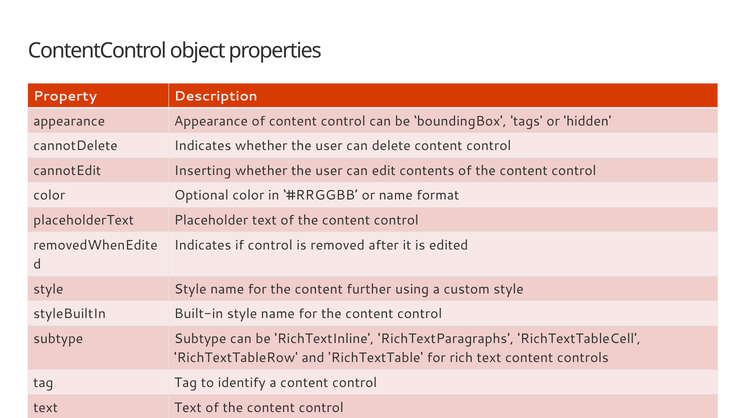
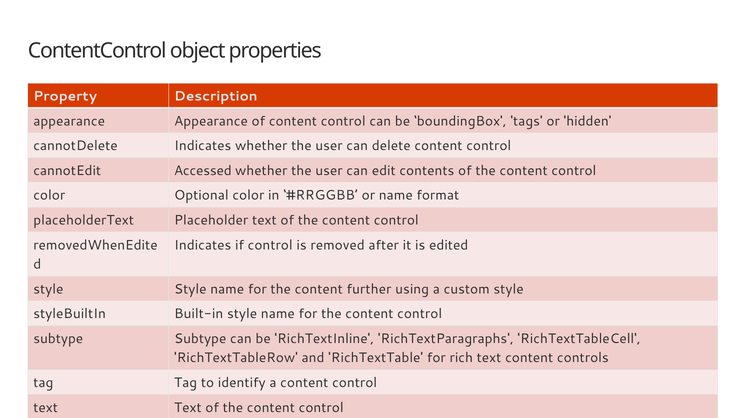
Inserting: Inserting -> Accessed (203, 171)
